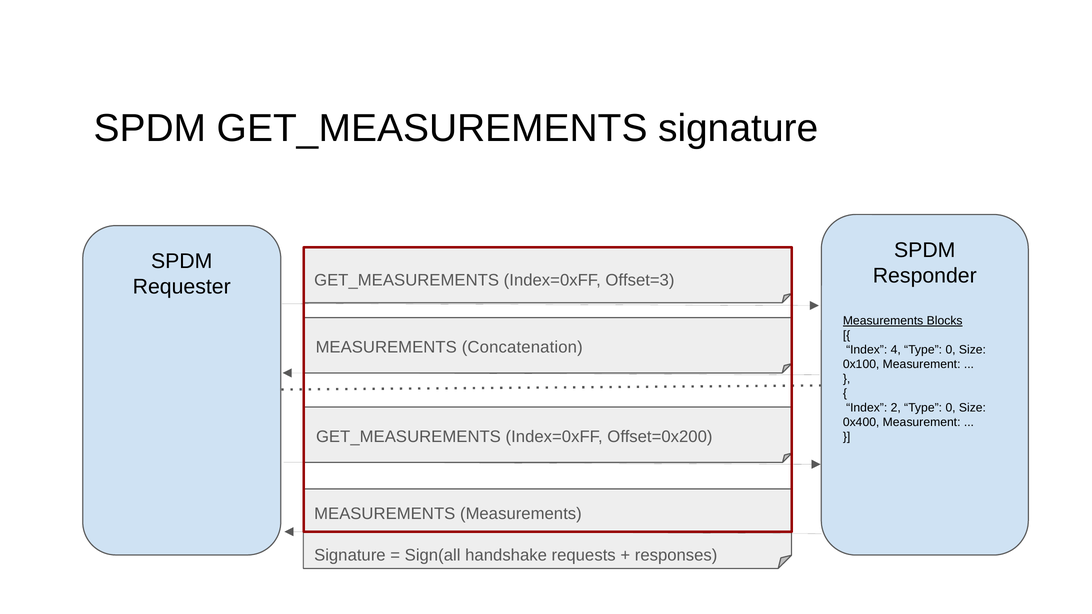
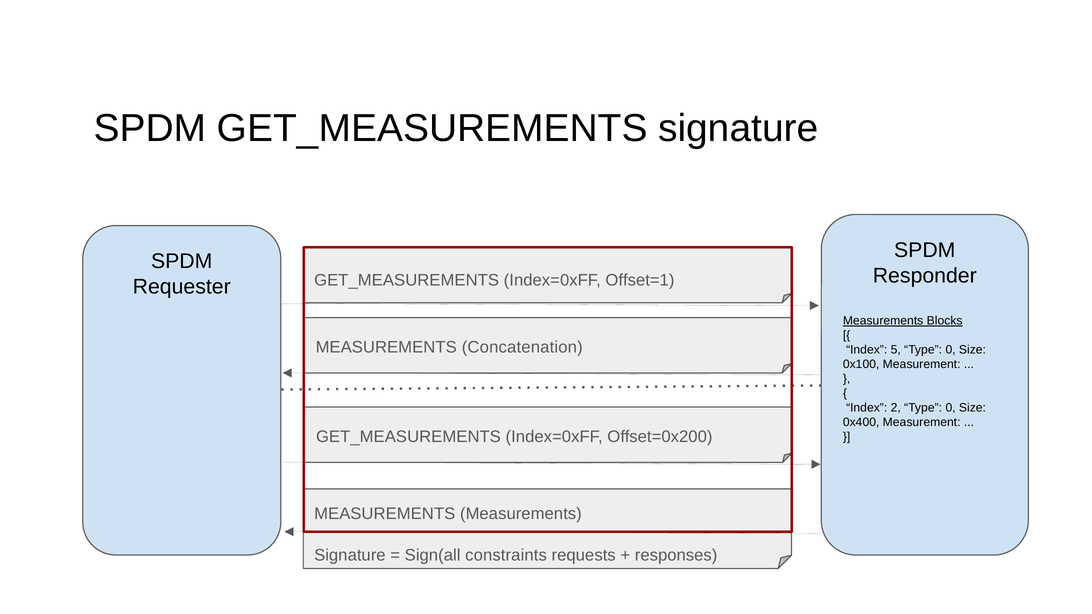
Offset=3: Offset=3 -> Offset=1 (640, 280)
4: 4 -> 5 (896, 350)
handshake: handshake -> constraints (506, 555)
